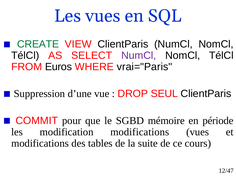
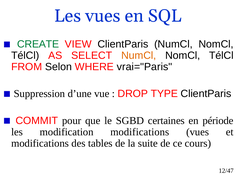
NumCl colour: purple -> orange (139, 55)
Euros: Euros -> Selon (58, 67)
SEUL: SEUL -> TYPE (164, 94)
mémoire: mémoire -> certaines (166, 121)
